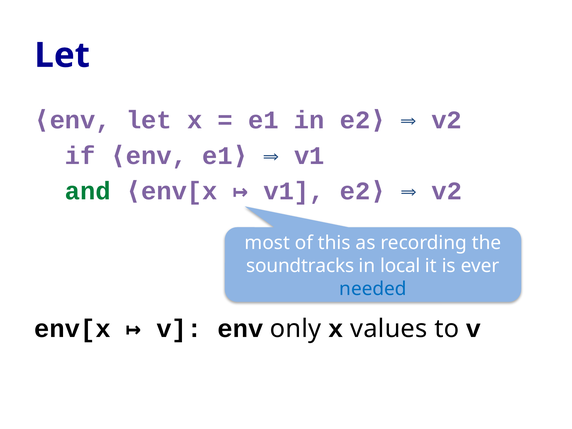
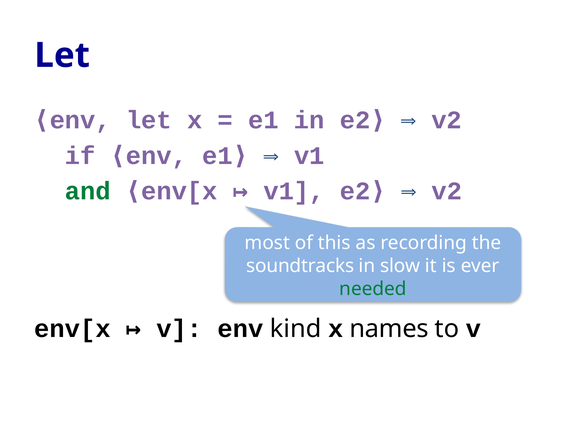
local: local -> slow (400, 266)
needed colour: blue -> green (373, 289)
only: only -> kind (296, 329)
values: values -> names (389, 329)
